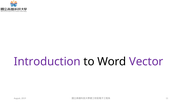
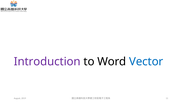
Vector colour: purple -> blue (146, 61)
